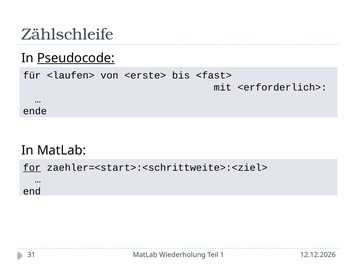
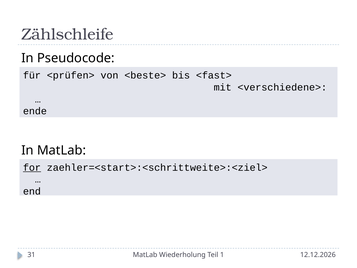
Pseudocode underline: present -> none (76, 58)
<laufen>: <laufen> -> <prüfen> (71, 75)
<erste>: <erste> -> <beste> (145, 75)
<erforderlich>: <erforderlich> -> <verschiedene> (282, 87)
